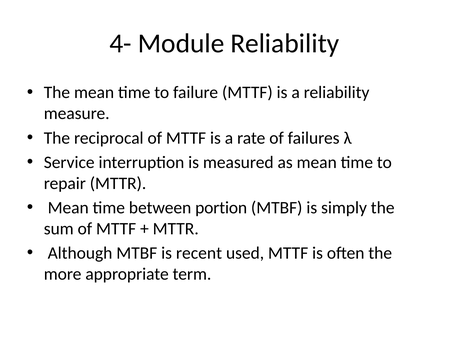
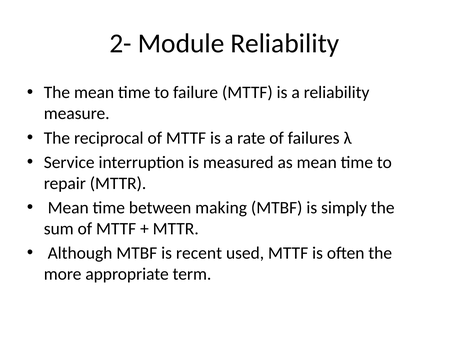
4-: 4- -> 2- (120, 43)
portion: portion -> making (221, 208)
